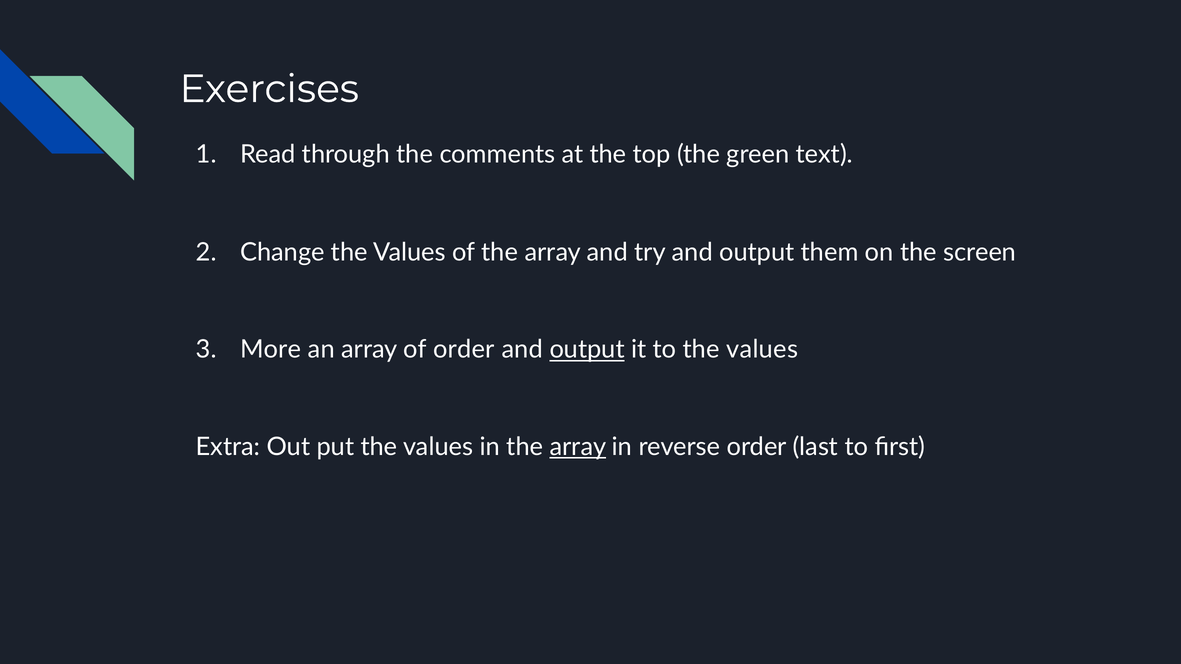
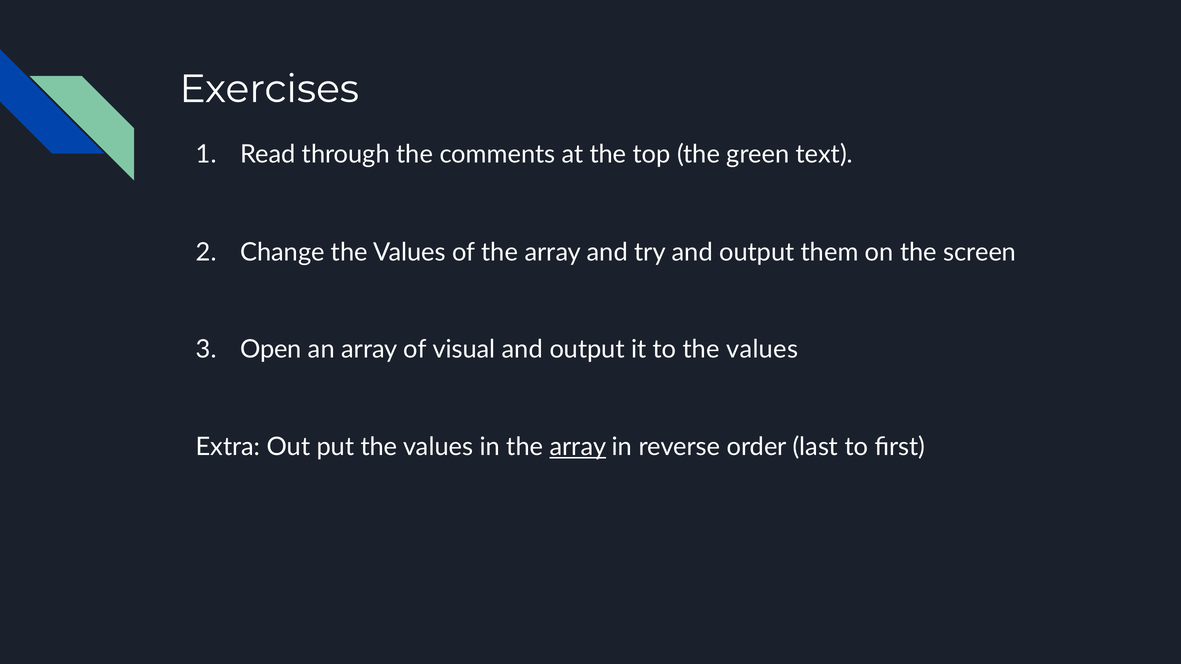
More: More -> Open (271, 350)
of order: order -> visual (464, 350)
output underline: present -> none (587, 350)
